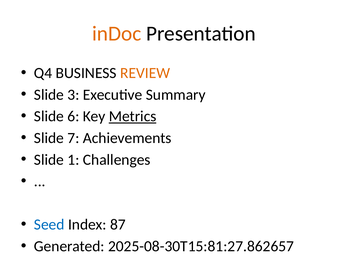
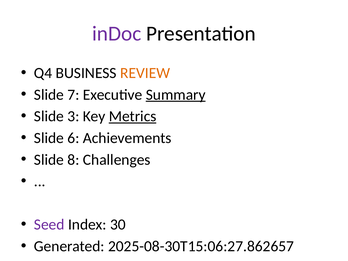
inDoc colour: orange -> purple (117, 34)
3: 3 -> 7 (73, 95)
Summary underline: none -> present (176, 95)
6: 6 -> 3 (73, 116)
7: 7 -> 6 (73, 138)
1: 1 -> 8 (73, 160)
Seed colour: blue -> purple (49, 225)
87: 87 -> 30 (118, 225)
2025-08-30T15:81:27.862657: 2025-08-30T15:81:27.862657 -> 2025-08-30T15:06:27.862657 (201, 246)
